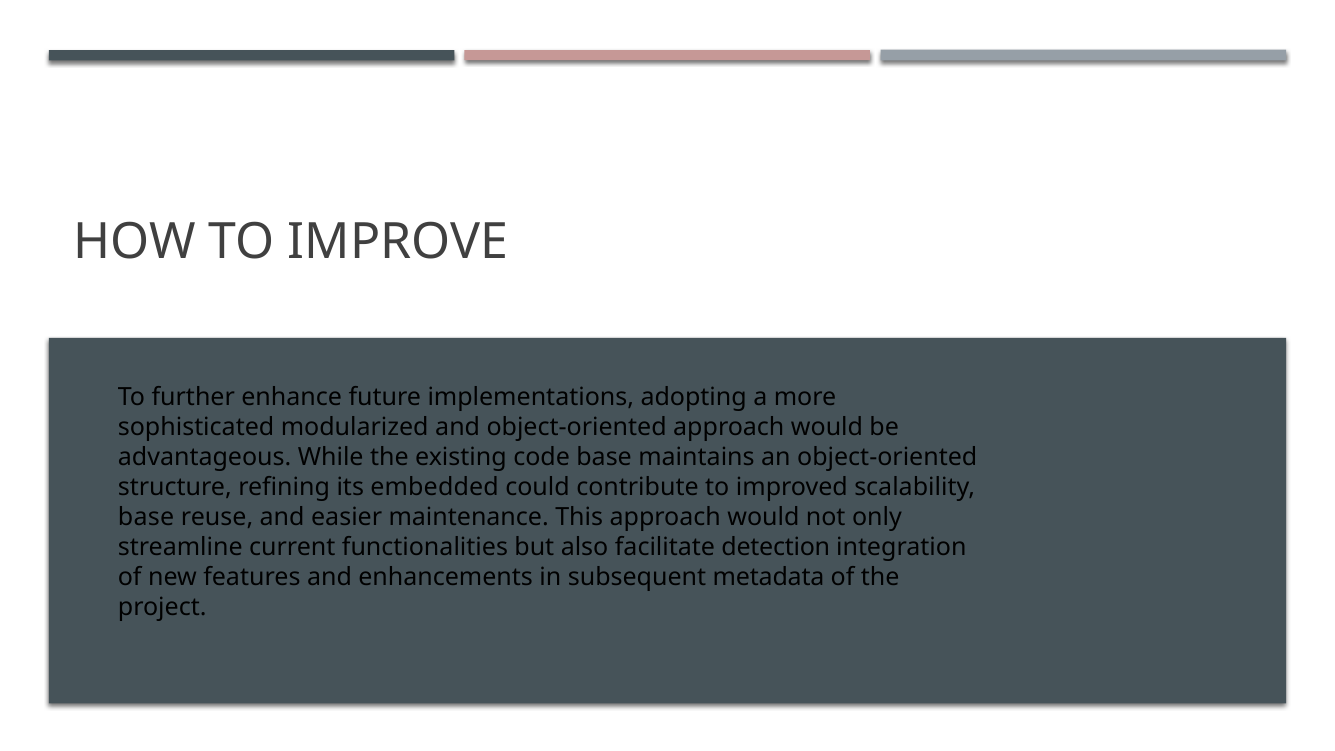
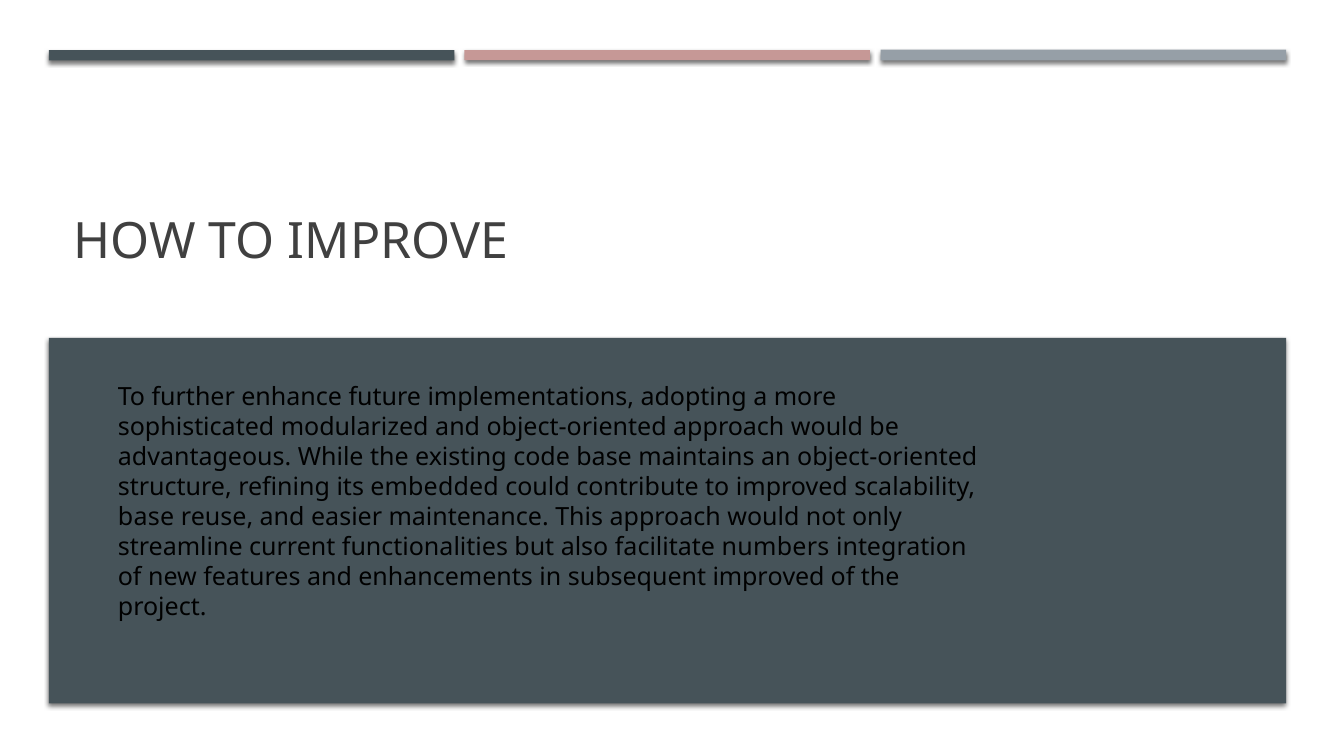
detection: detection -> numbers (776, 547)
subsequent metadata: metadata -> improved (769, 577)
